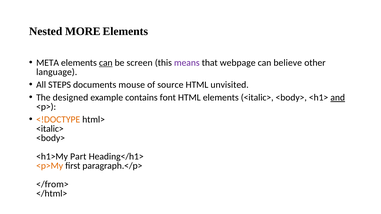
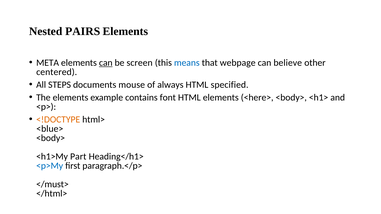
MORE: MORE -> PAIRS (83, 31)
means colour: purple -> blue (187, 63)
language: language -> centered (57, 72)
source: source -> always (170, 85)
unvisited: unvisited -> specified (230, 85)
The designed: designed -> elements (71, 98)
elements <italic>: <italic> -> <here> (257, 98)
and underline: present -> none (338, 98)
<italic>: <italic> -> <blue> (50, 129)
<p>My colour: orange -> blue (50, 166)
</from>: </from> -> </must> (52, 185)
